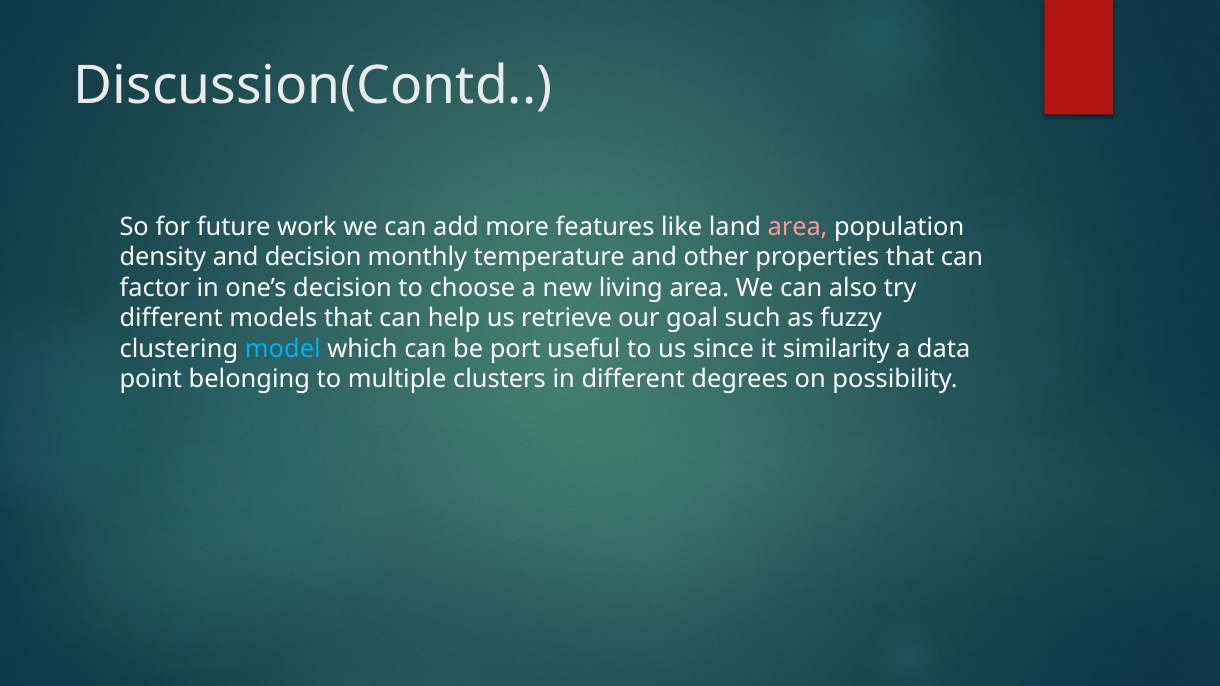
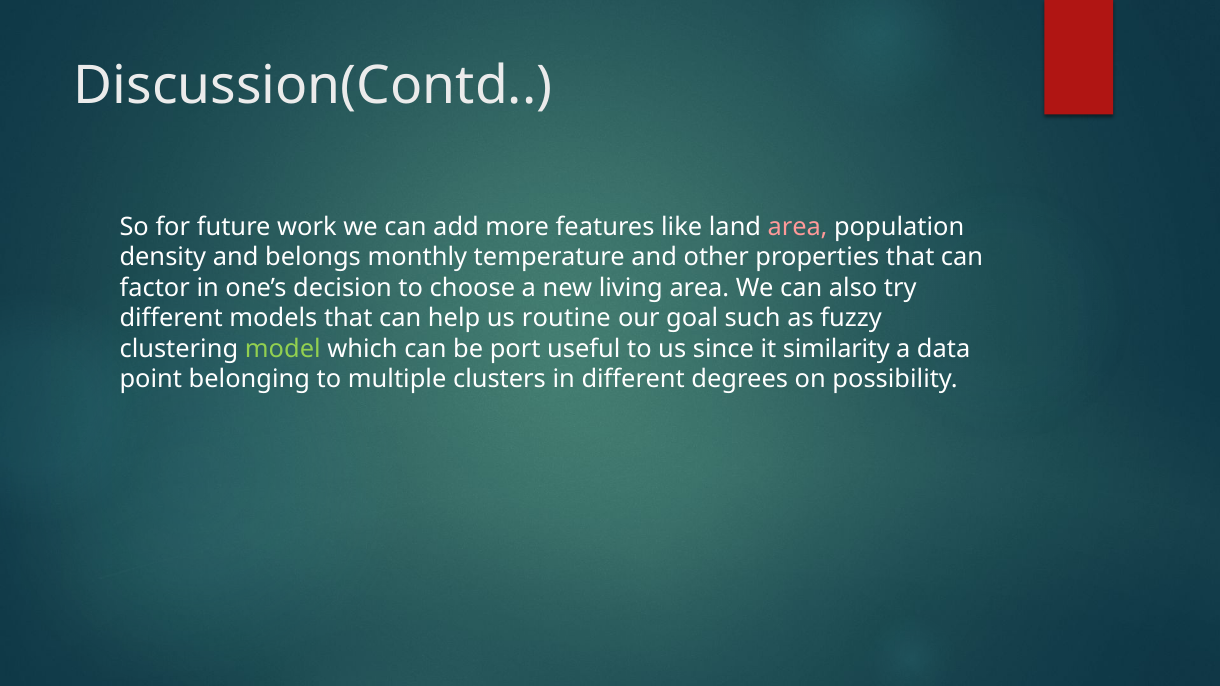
and decision: decision -> belongs (313, 258)
retrieve: retrieve -> routine (566, 319)
model colour: light blue -> light green (283, 349)
